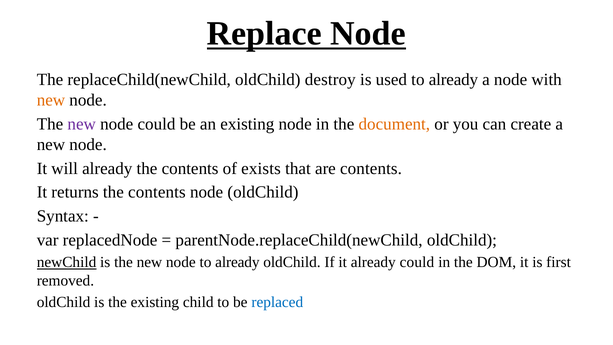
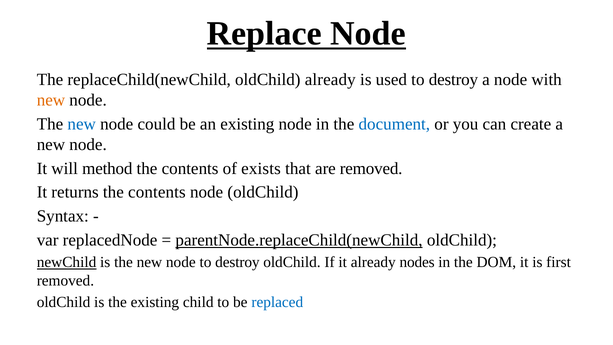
oldChild destroy: destroy -> already (330, 80)
used to already: already -> destroy (453, 80)
new colour: purple -> blue (82, 124)
document colour: orange -> blue (394, 124)
will already: already -> method (107, 168)
are contents: contents -> removed (371, 168)
parentNode.replaceChild(newChild underline: none -> present (299, 240)
node to already: already -> destroy (237, 262)
already could: could -> nodes (417, 262)
